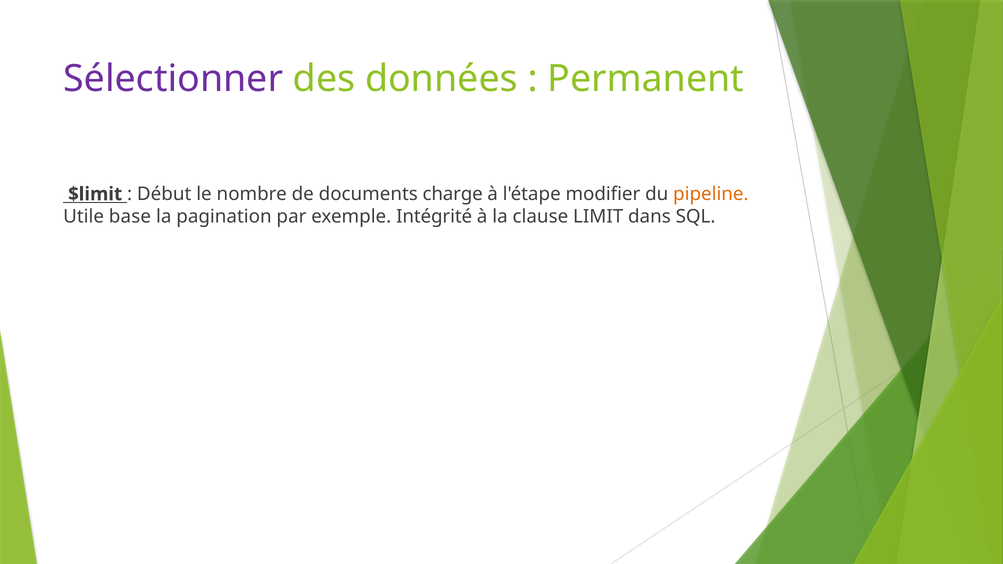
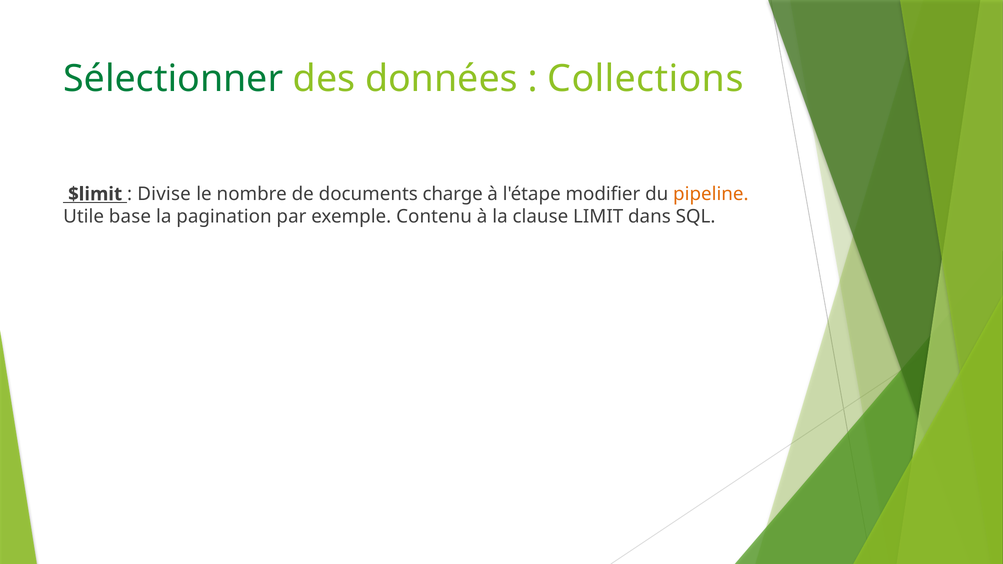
Sélectionner colour: purple -> green (173, 79)
Permanent: Permanent -> Collections (645, 79)
Début: Début -> Divise (164, 194)
Intégrité: Intégrité -> Contenu (434, 217)
